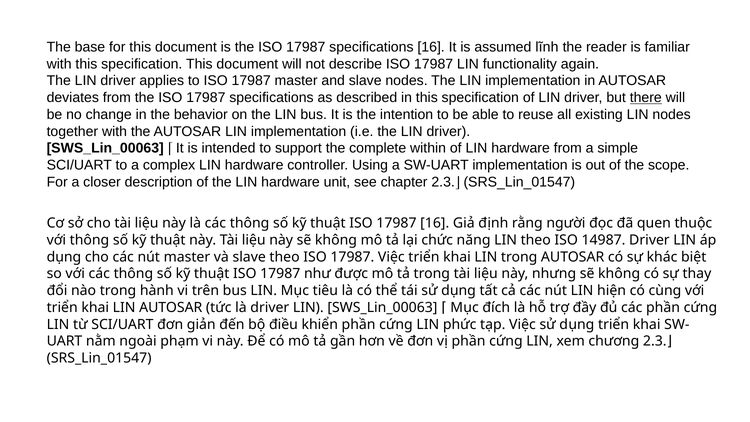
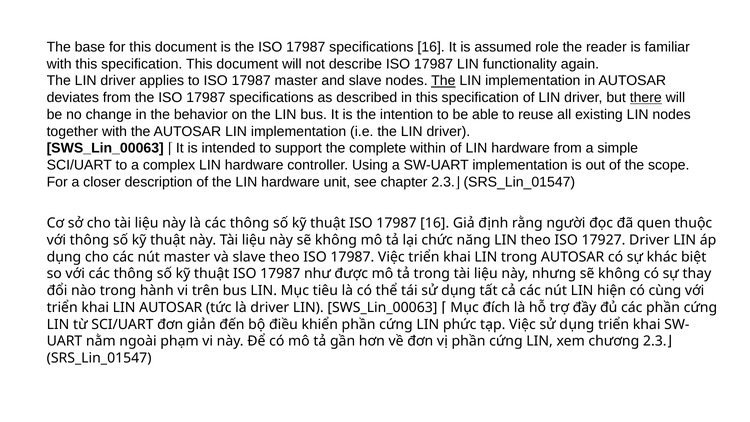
lĩnh: lĩnh -> role (547, 47)
The underline: none -> present (443, 81)
14987: 14987 -> 17927 (604, 240)
